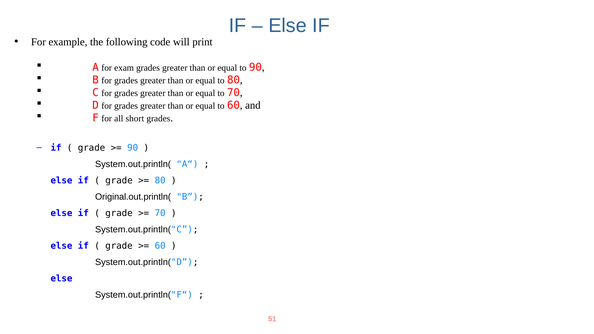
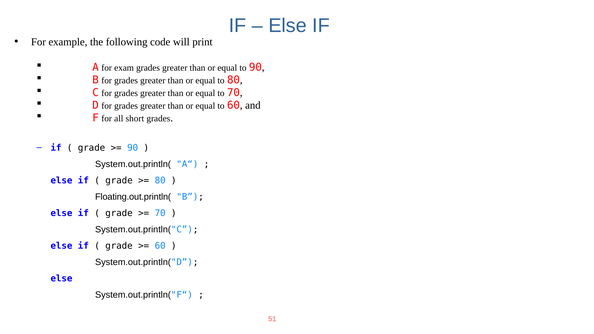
Original.out.println(: Original.out.println( -> Floating.out.println( (133, 197)
